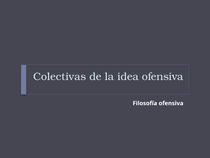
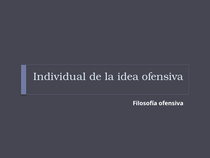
Colectivas: Colectivas -> Individual (60, 76)
